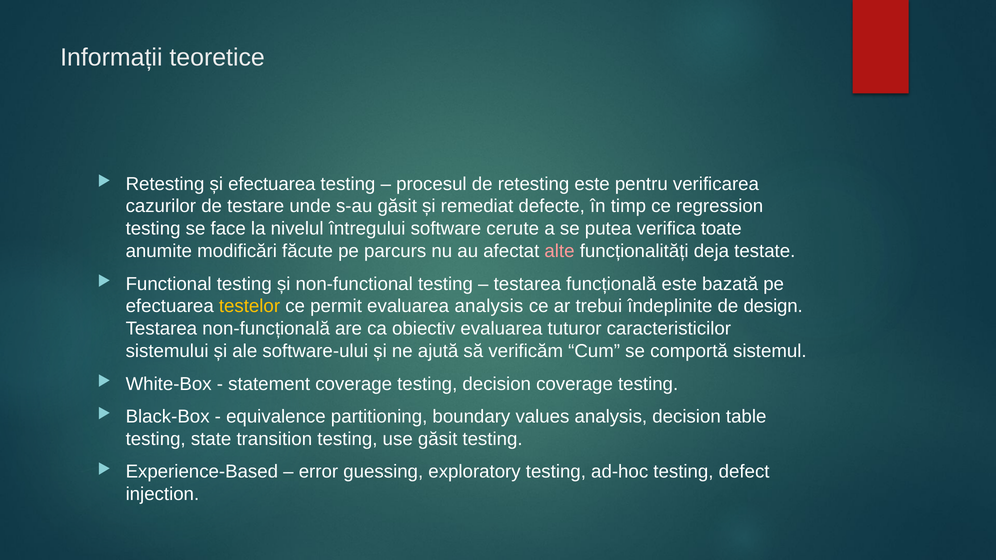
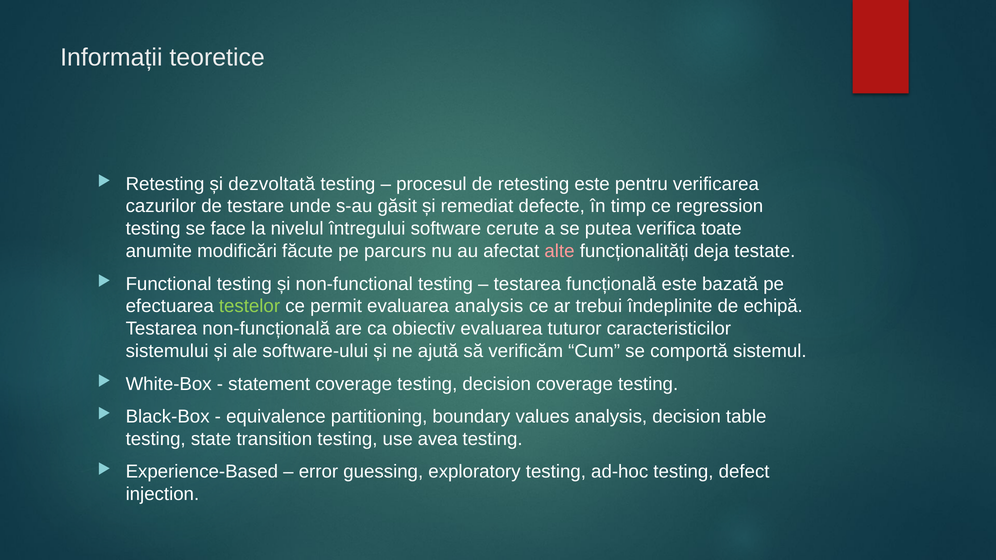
și efectuarea: efectuarea -> dezvoltată (272, 184)
testelor colour: yellow -> light green (250, 306)
design: design -> echipă (773, 306)
use găsit: găsit -> avea (438, 439)
